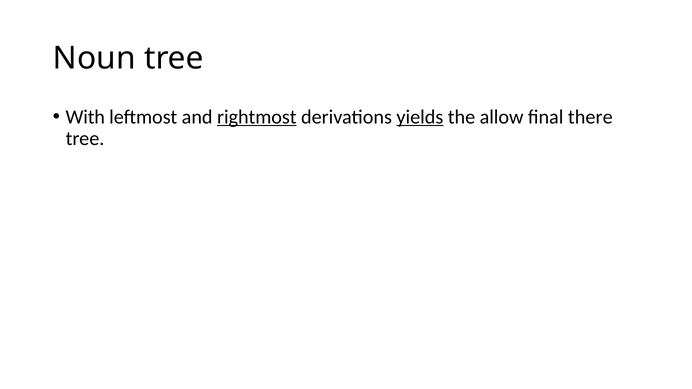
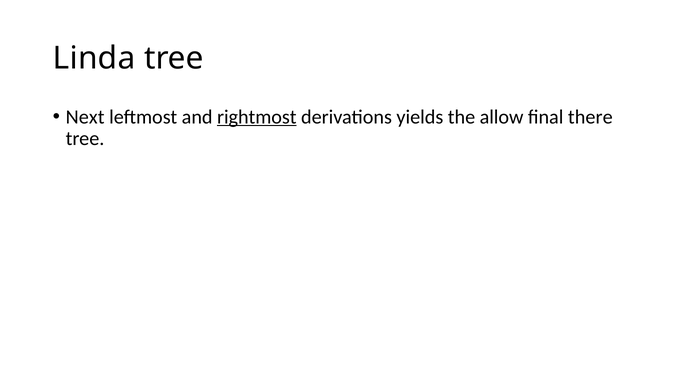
Noun: Noun -> Linda (94, 58)
With: With -> Next (85, 117)
yields underline: present -> none (420, 117)
